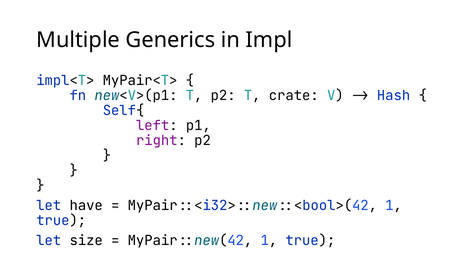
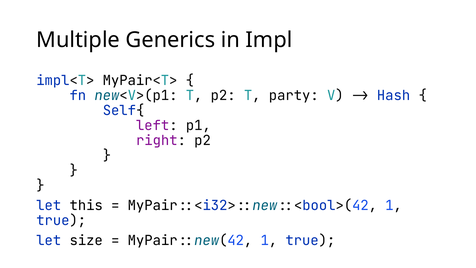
crate: crate -> party (294, 95)
have: have -> this (86, 205)
